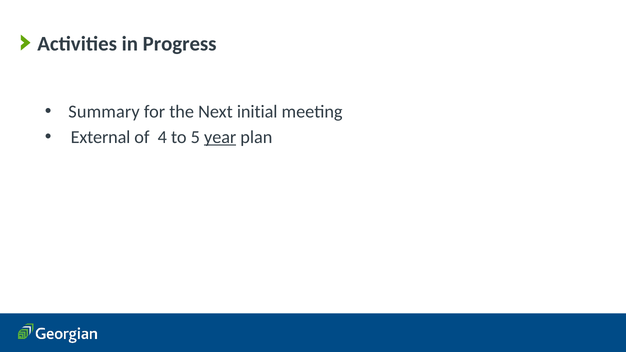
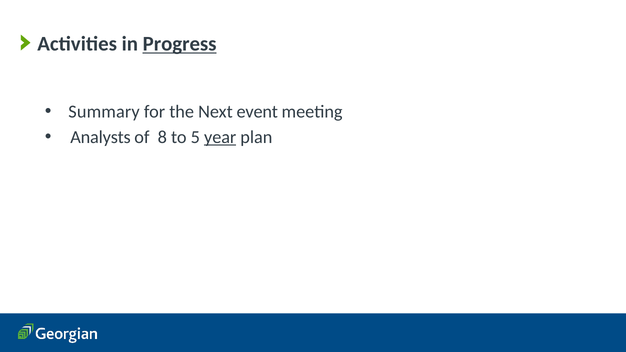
Progress underline: none -> present (180, 44)
initial: initial -> event (257, 112)
External: External -> Analysts (101, 137)
4: 4 -> 8 (162, 137)
